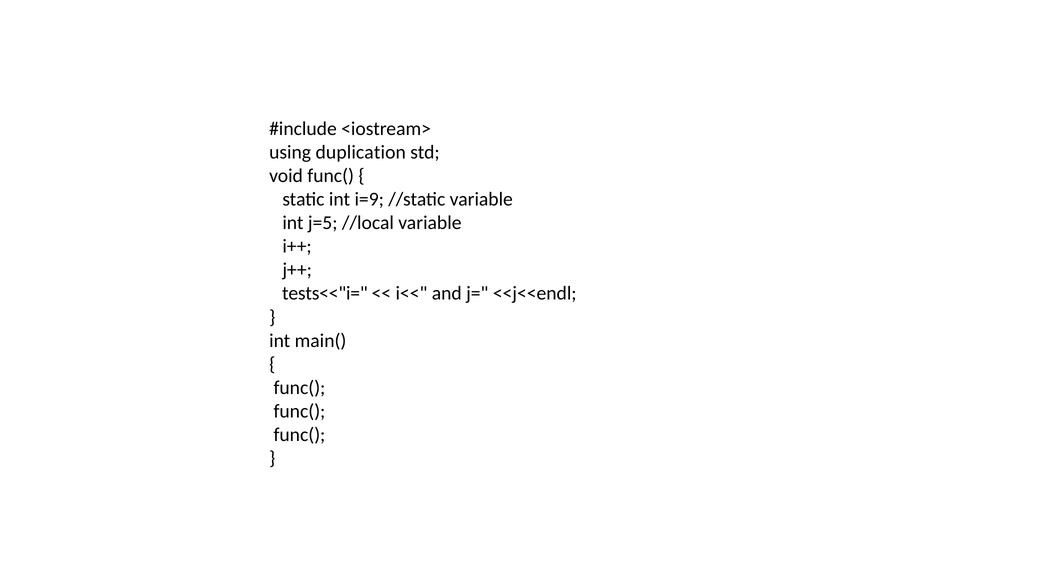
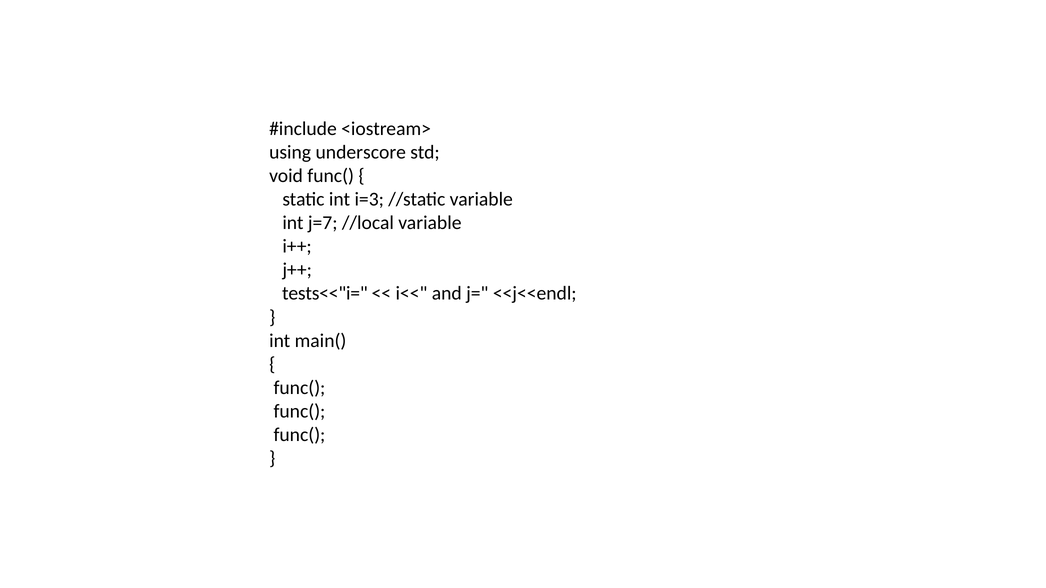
duplication: duplication -> underscore (361, 152)
i=9: i=9 -> i=3 (369, 200)
j=5: j=5 -> j=7 (323, 223)
